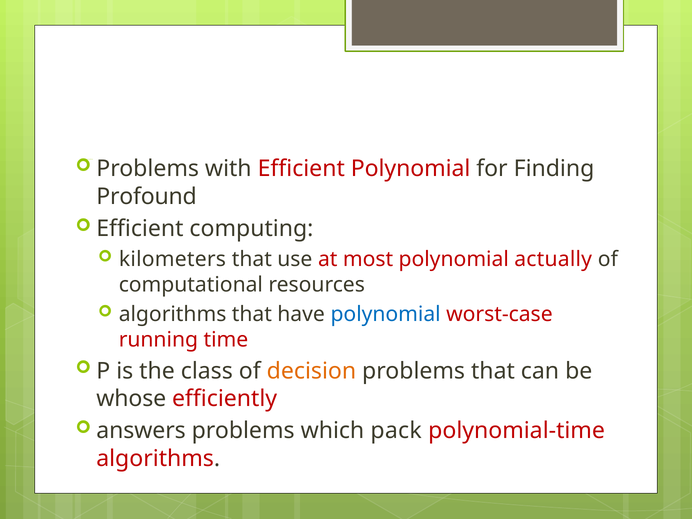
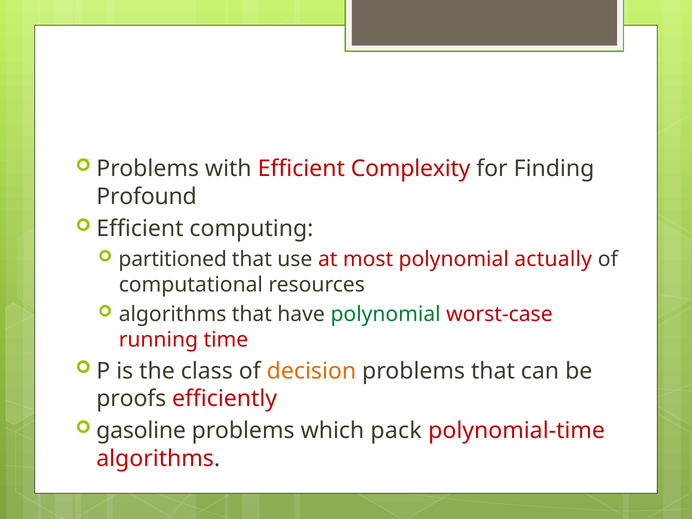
Efficient Polynomial: Polynomial -> Complexity (411, 169)
kilometers: kilometers -> partitioned (173, 259)
polynomial colour: blue -> green (386, 314)
whose: whose -> proofs (131, 399)
answers: answers -> gasoline (141, 431)
